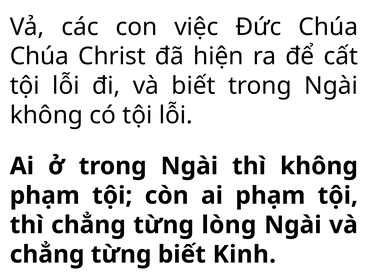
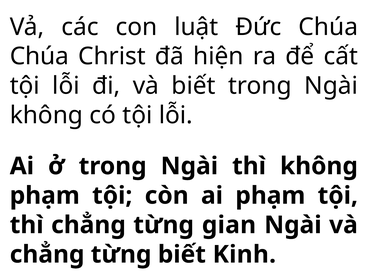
việc: việc -> luật (196, 27)
lòng: lòng -> gian (229, 225)
